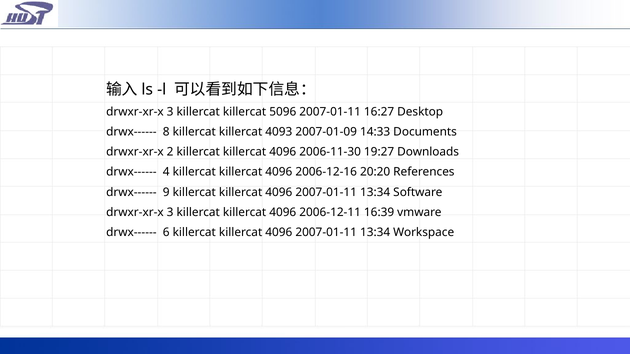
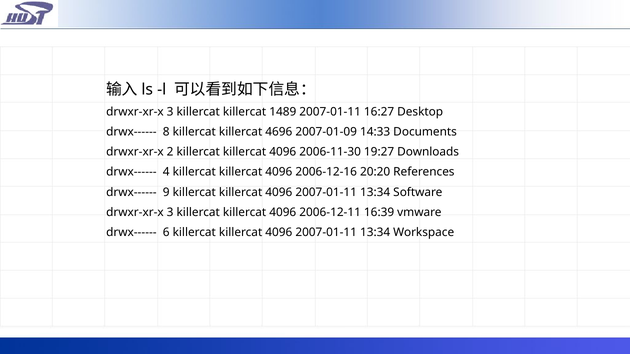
5096: 5096 -> 1489 (283, 112)
4093: 4093 -> 4696 (279, 132)
